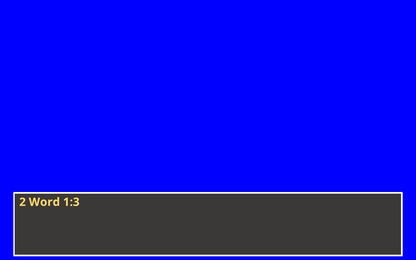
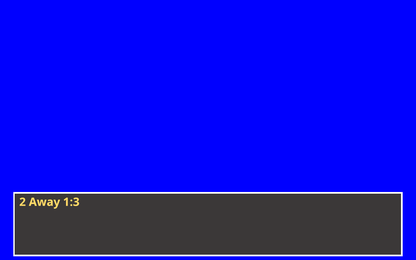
Word: Word -> Away (44, 202)
